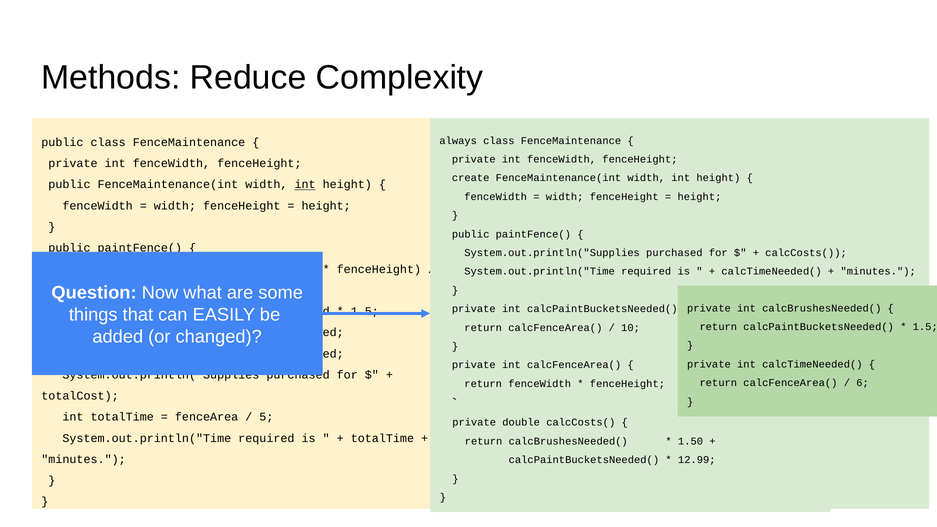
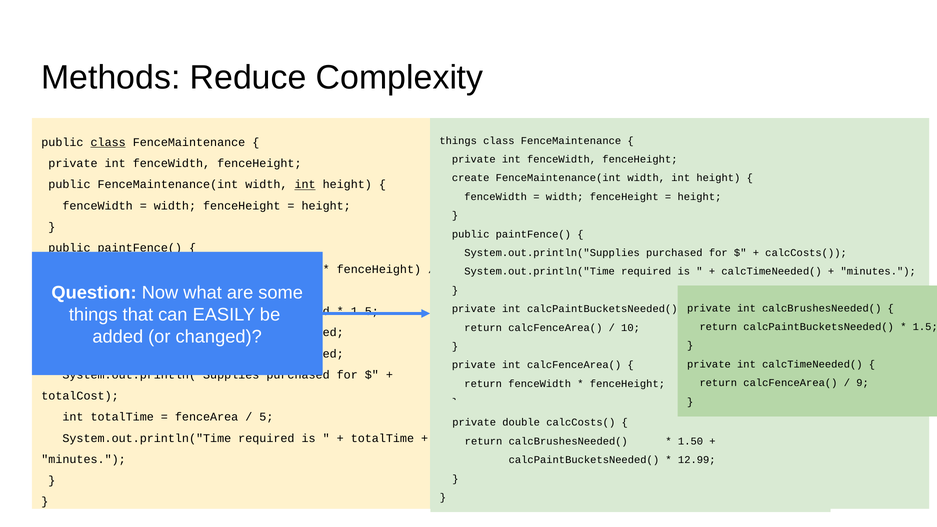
always: always -> things (458, 141)
class underline: none -> present (108, 142)
6: 6 -> 9 (863, 383)
